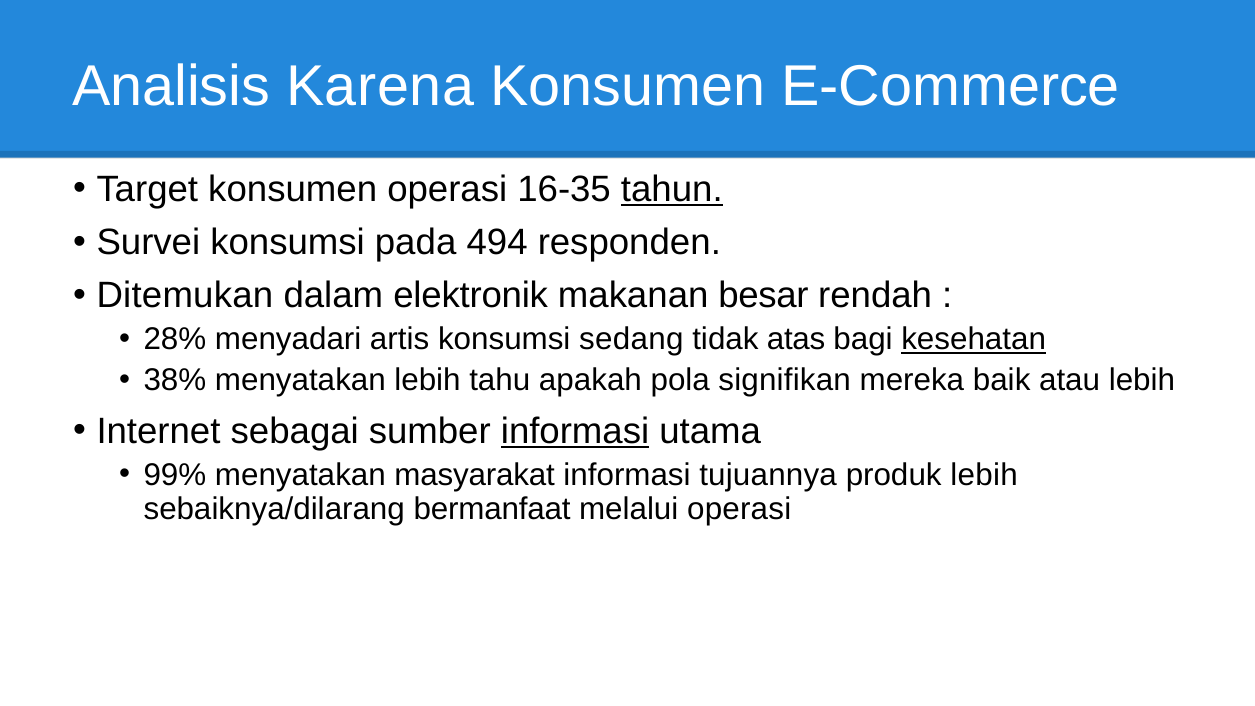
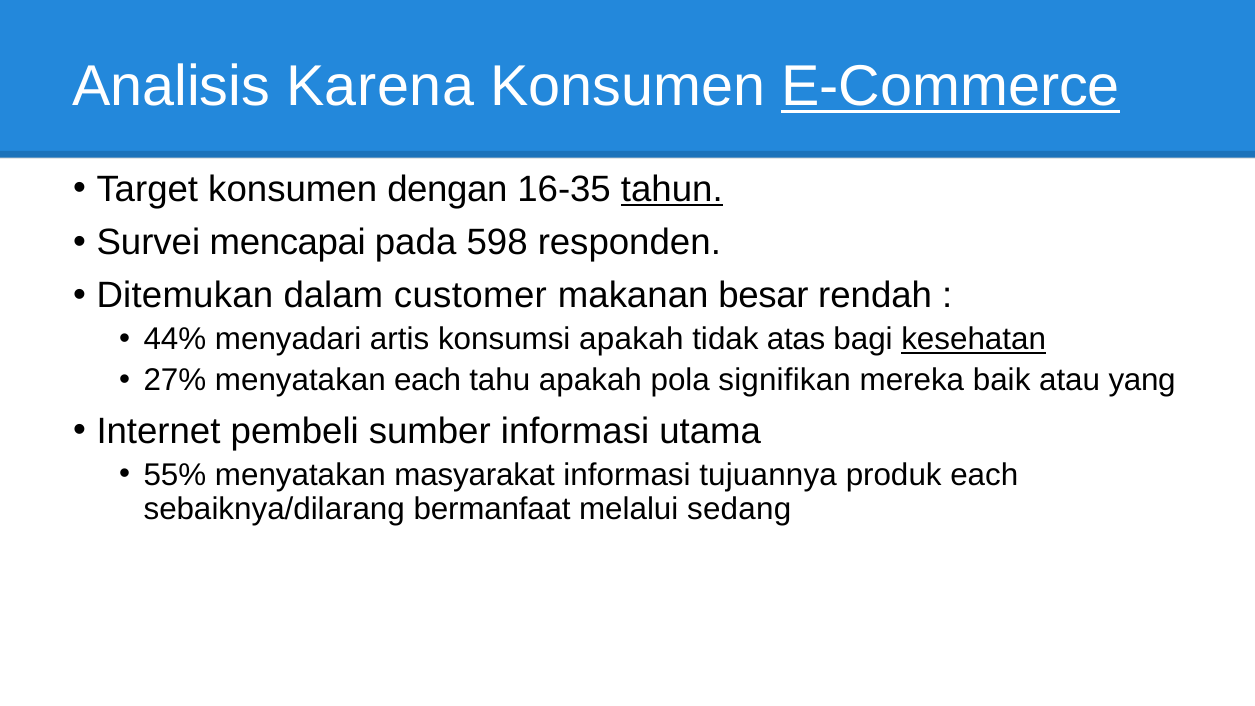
E-Commerce underline: none -> present (951, 87)
konsumen operasi: operasi -> dengan (447, 189)
Survei konsumsi: konsumsi -> mencapai (288, 242)
494: 494 -> 598 (497, 242)
elektronik: elektronik -> customer (470, 296)
28%: 28% -> 44% (175, 340)
konsumsi sedang: sedang -> apakah (631, 340)
38%: 38% -> 27% (175, 380)
menyatakan lebih: lebih -> each (428, 380)
atau lebih: lebih -> yang (1142, 380)
sebagai: sebagai -> pembeli (295, 431)
informasi underline: present -> none (575, 431)
99%: 99% -> 55% (175, 475)
produk lebih: lebih -> each (984, 475)
melalui operasi: operasi -> sedang (739, 509)
